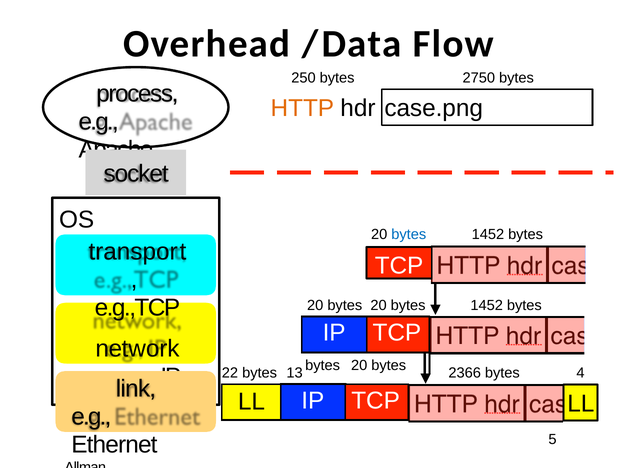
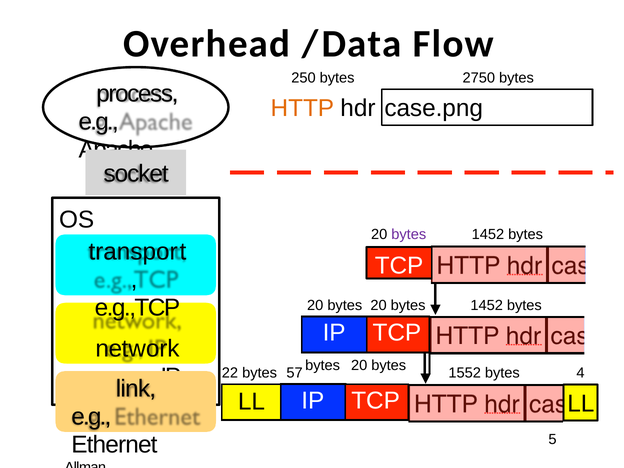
bytes colour: blue -> purple (409, 235)
13: 13 -> 57 (295, 373)
2366: 2366 -> 1552 (465, 373)
